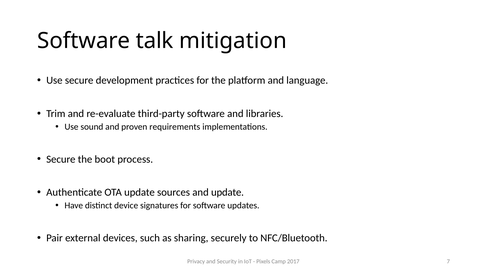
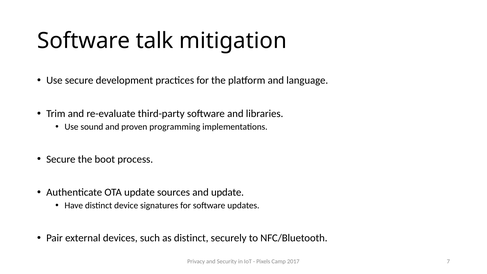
requirements: requirements -> programming (175, 127)
as sharing: sharing -> distinct (191, 238)
